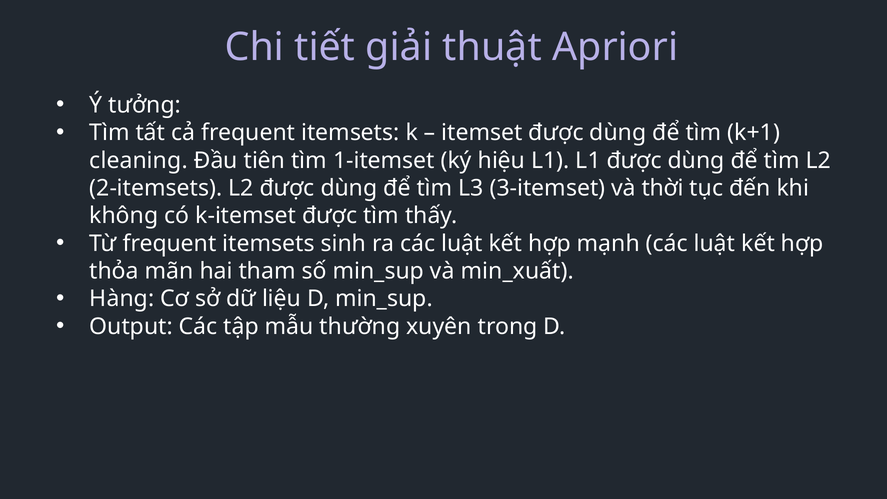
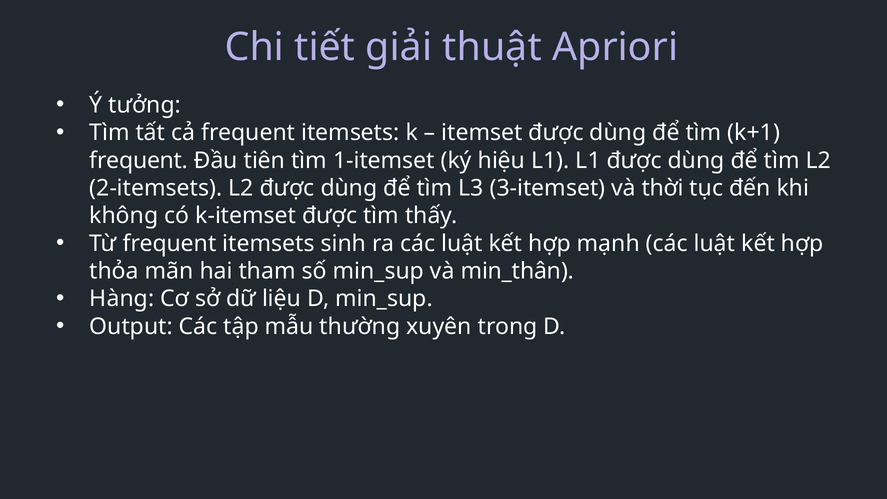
cleaning: cleaning -> frequent (139, 160)
min_xuất: min_xuất -> min_thân (517, 271)
